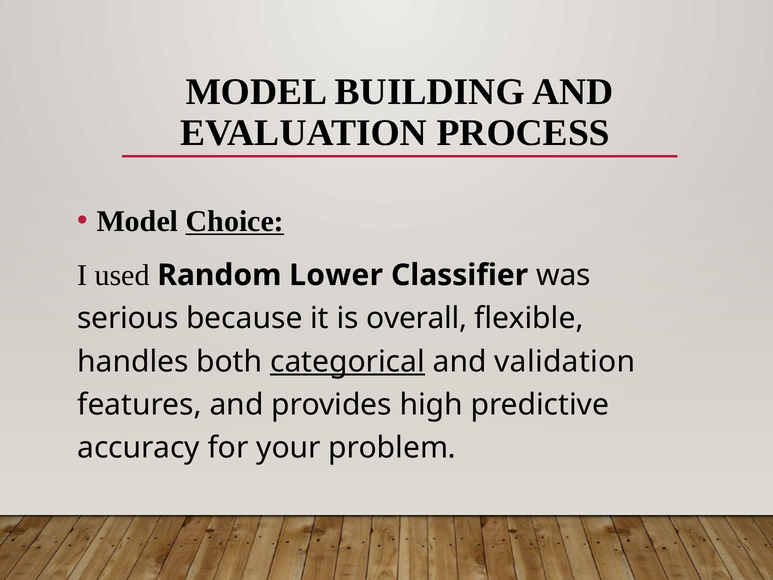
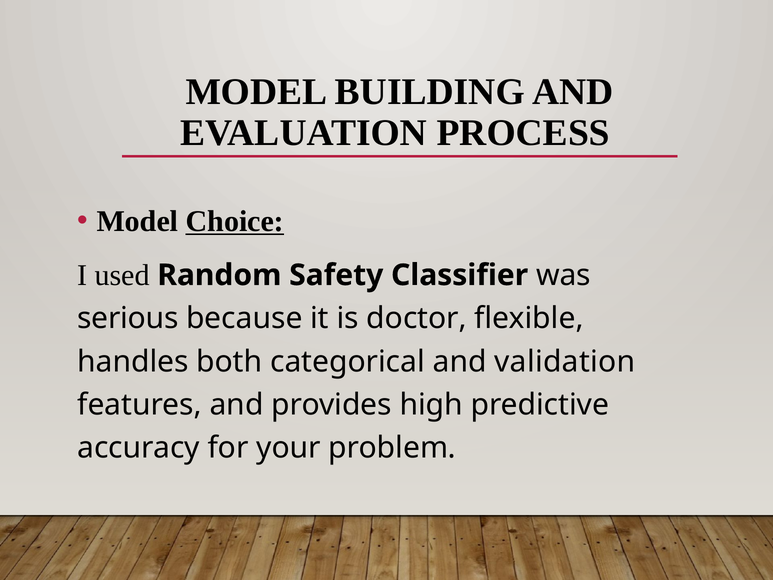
Lower: Lower -> Safety (336, 275)
overall: overall -> doctor (417, 318)
categorical underline: present -> none (348, 361)
